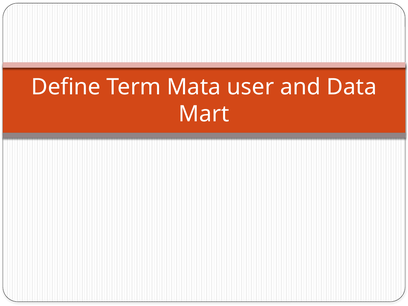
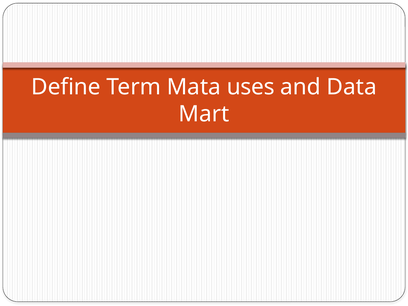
user: user -> uses (251, 87)
